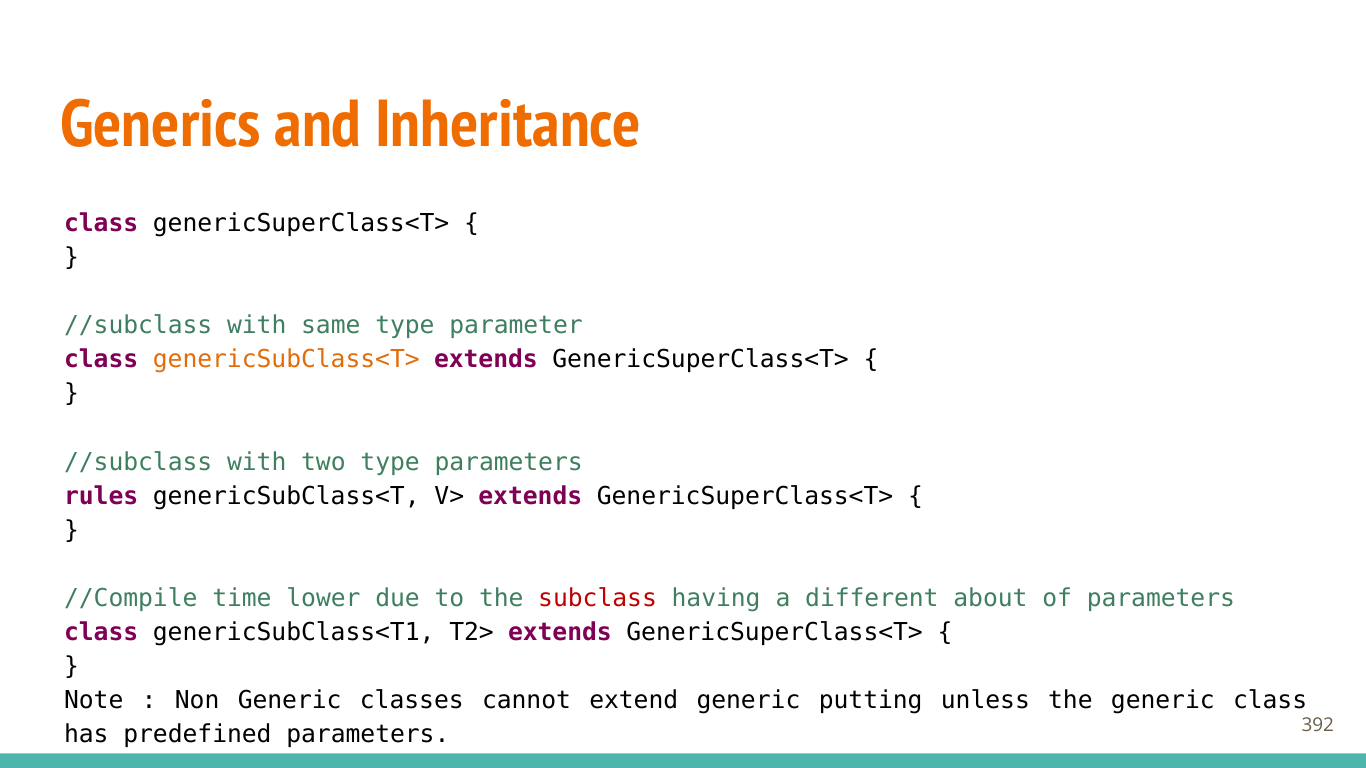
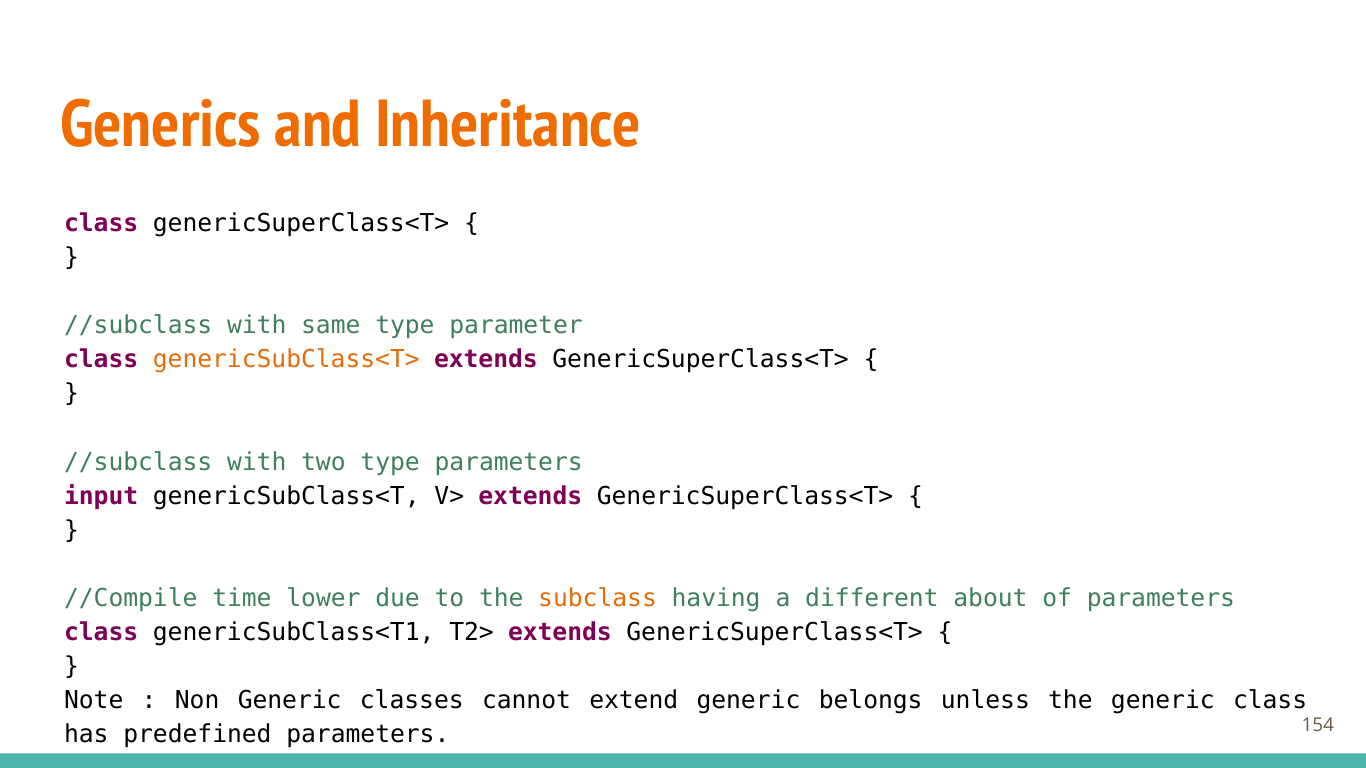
rules: rules -> input (101, 496)
subclass colour: red -> orange (598, 598)
putting: putting -> belongs (871, 700)
392: 392 -> 154 (1318, 726)
